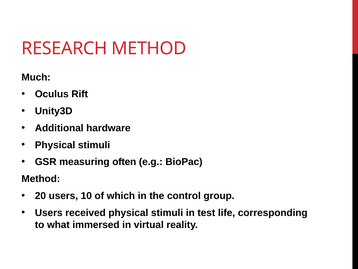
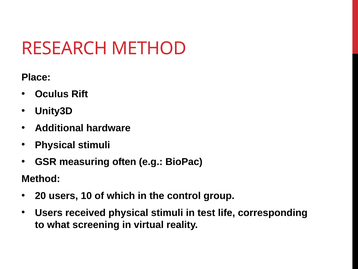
Much: Much -> Place (36, 77)
immersed: immersed -> screening (96, 224)
